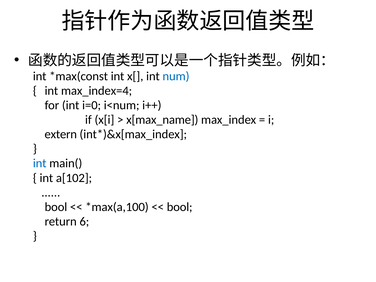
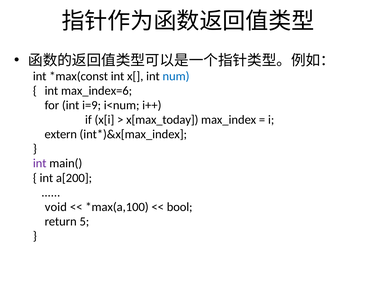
max_index=4: max_index=4 -> max_index=6 (97, 91)
i=0: i=0 -> i=9 (92, 105)
x[max_name: x[max_name -> x[max_today (162, 120)
int colour: blue -> purple (40, 163)
a[102: a[102 -> a[200 (74, 178)
bool: bool -> void (56, 207)
6: 6 -> 5 (84, 222)
